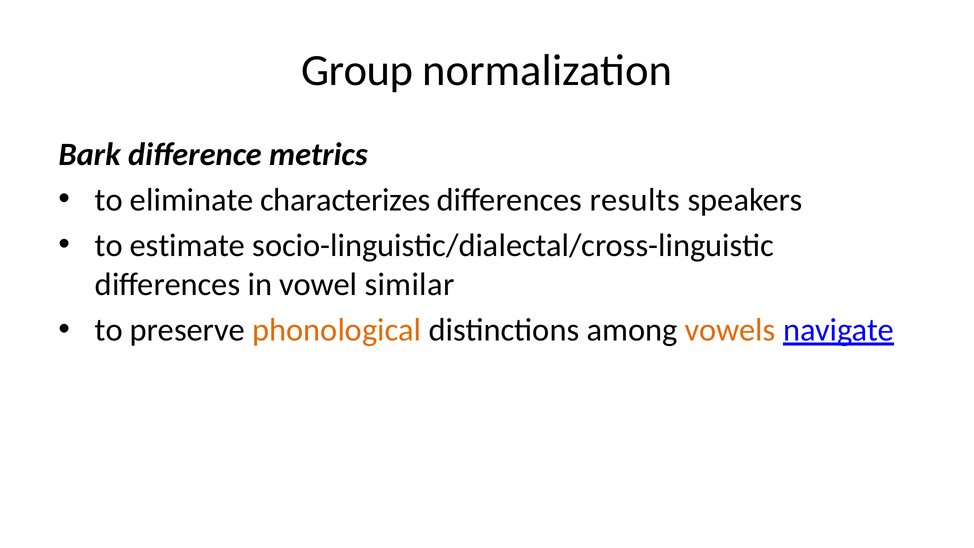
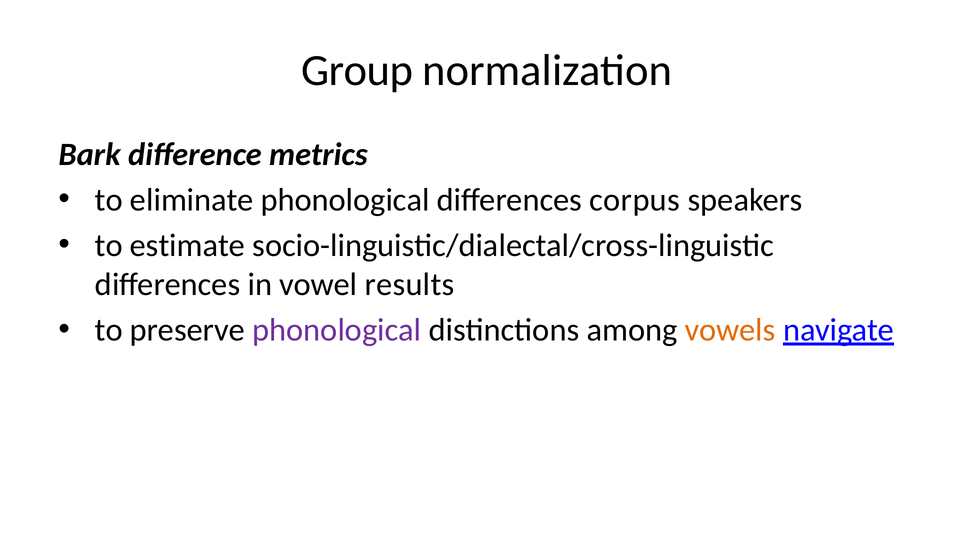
eliminate characterizes: characterizes -> phonological (345, 200)
results: results -> corpus (635, 200)
similar: similar -> results (410, 284)
phonological colour: orange -> purple (337, 330)
